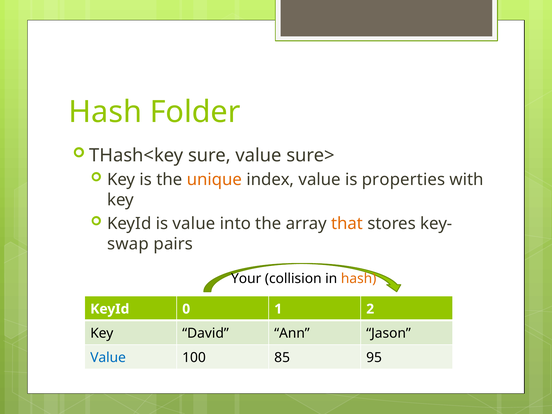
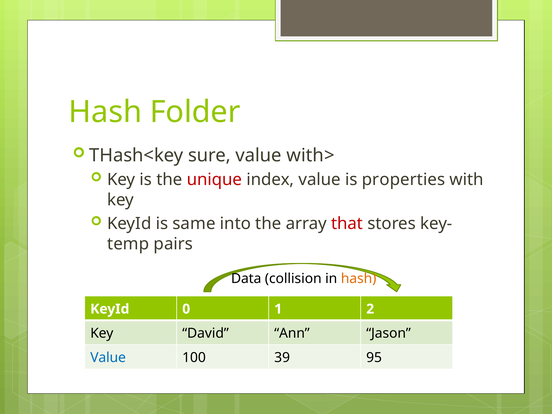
sure>: sure> -> with> (311, 155)
unique colour: orange -> red (214, 180)
is value: value -> same (194, 224)
that colour: orange -> red (347, 224)
swap: swap -> temp (128, 244)
Your: Your -> Data (246, 279)
85: 85 -> 39 (282, 358)
